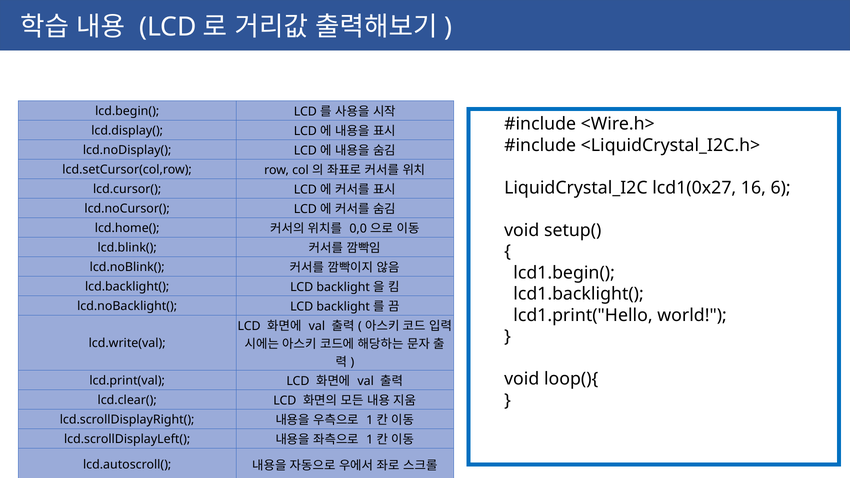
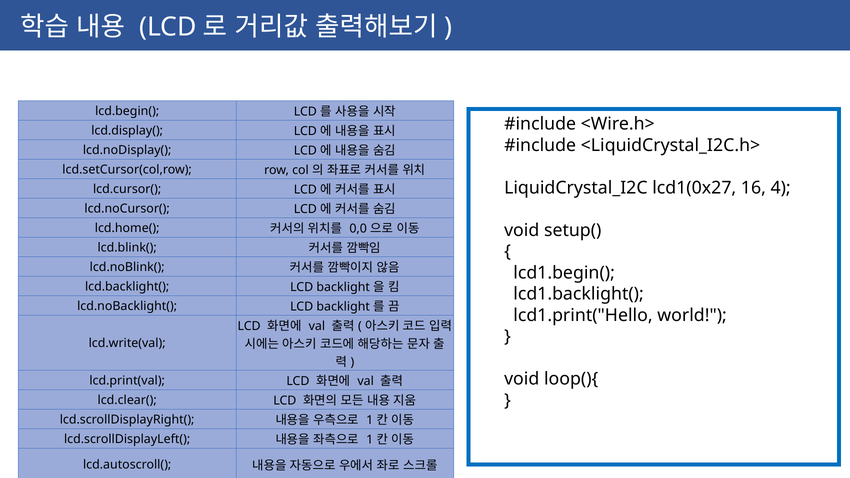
6: 6 -> 4 (781, 188)
